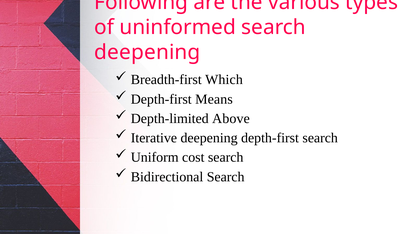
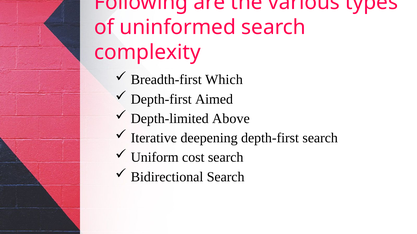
deepening: deepening -> complexity (147, 52)
Means: Means -> Aimed (214, 99)
